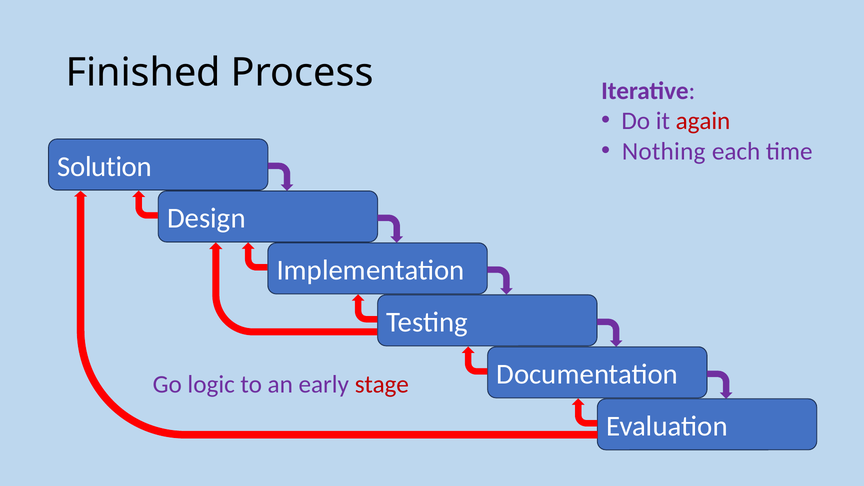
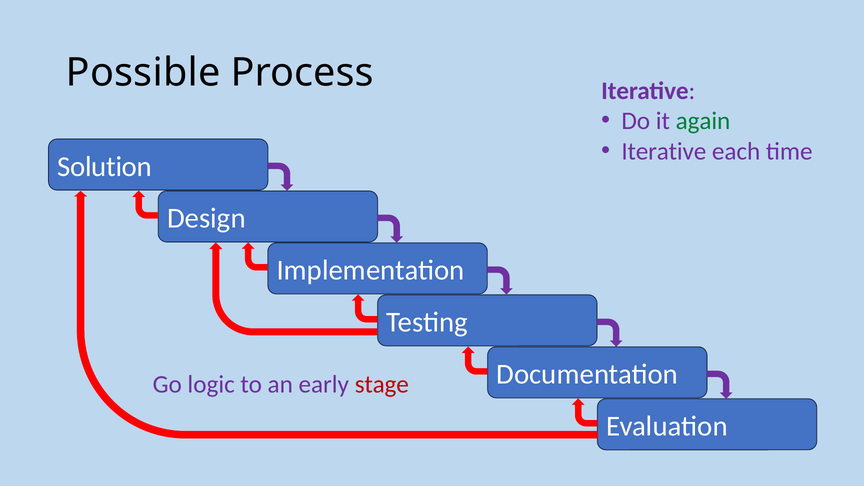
Finished: Finished -> Possible (143, 73)
again colour: red -> green (703, 121)
Nothing: Nothing -> Iterative (664, 151)
